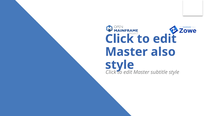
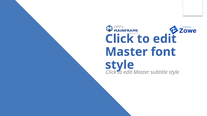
also: also -> font (163, 52)
